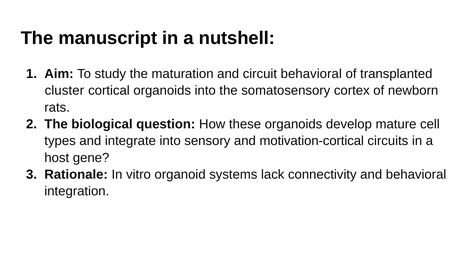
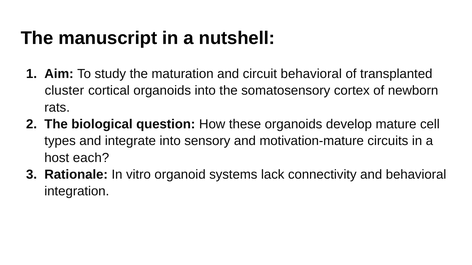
motivation-cortical: motivation-cortical -> motivation-mature (312, 141)
gene: gene -> each (91, 158)
